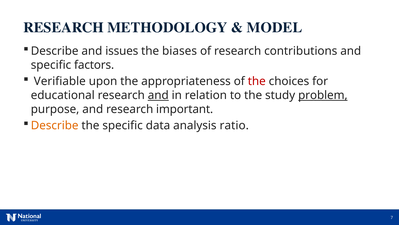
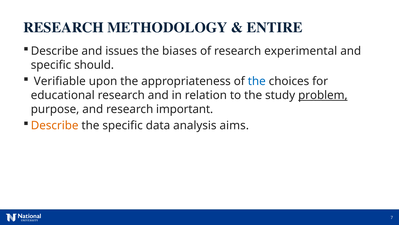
MODEL: MODEL -> ENTIRE (275, 27)
contributions: contributions -> experimental (301, 51)
factors: factors -> should (94, 65)
the colour: red -> blue (257, 81)
and underline: present -> none (158, 95)
ratio: ratio -> aims (234, 125)
